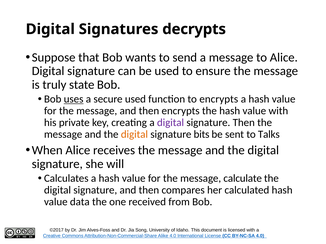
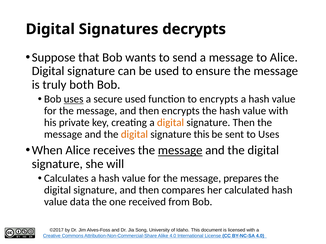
state: state -> both (82, 85)
digital colour: purple -> orange (171, 123)
signature bits: bits -> this (202, 135)
to Talks: Talks -> Uses (269, 135)
message underline: none -> present (180, 151)
calculate: calculate -> prepares (243, 179)
